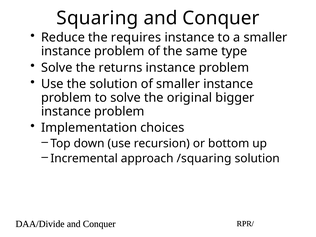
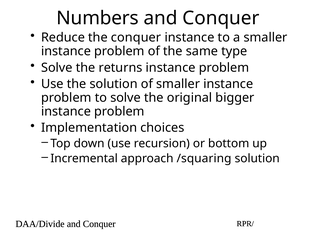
Squaring: Squaring -> Numbers (98, 18)
the requires: requires -> conquer (136, 38)
